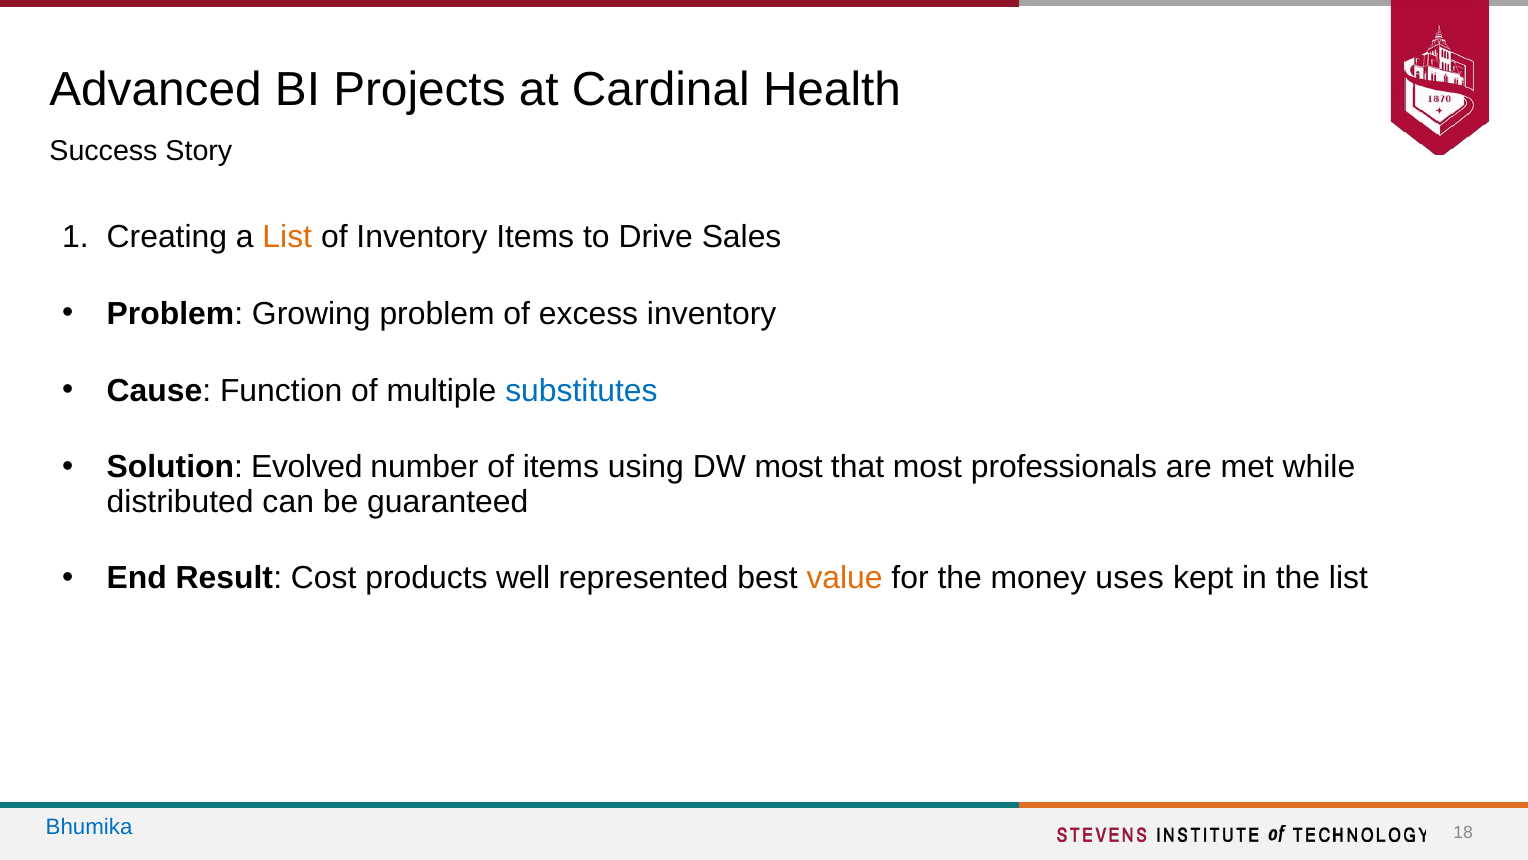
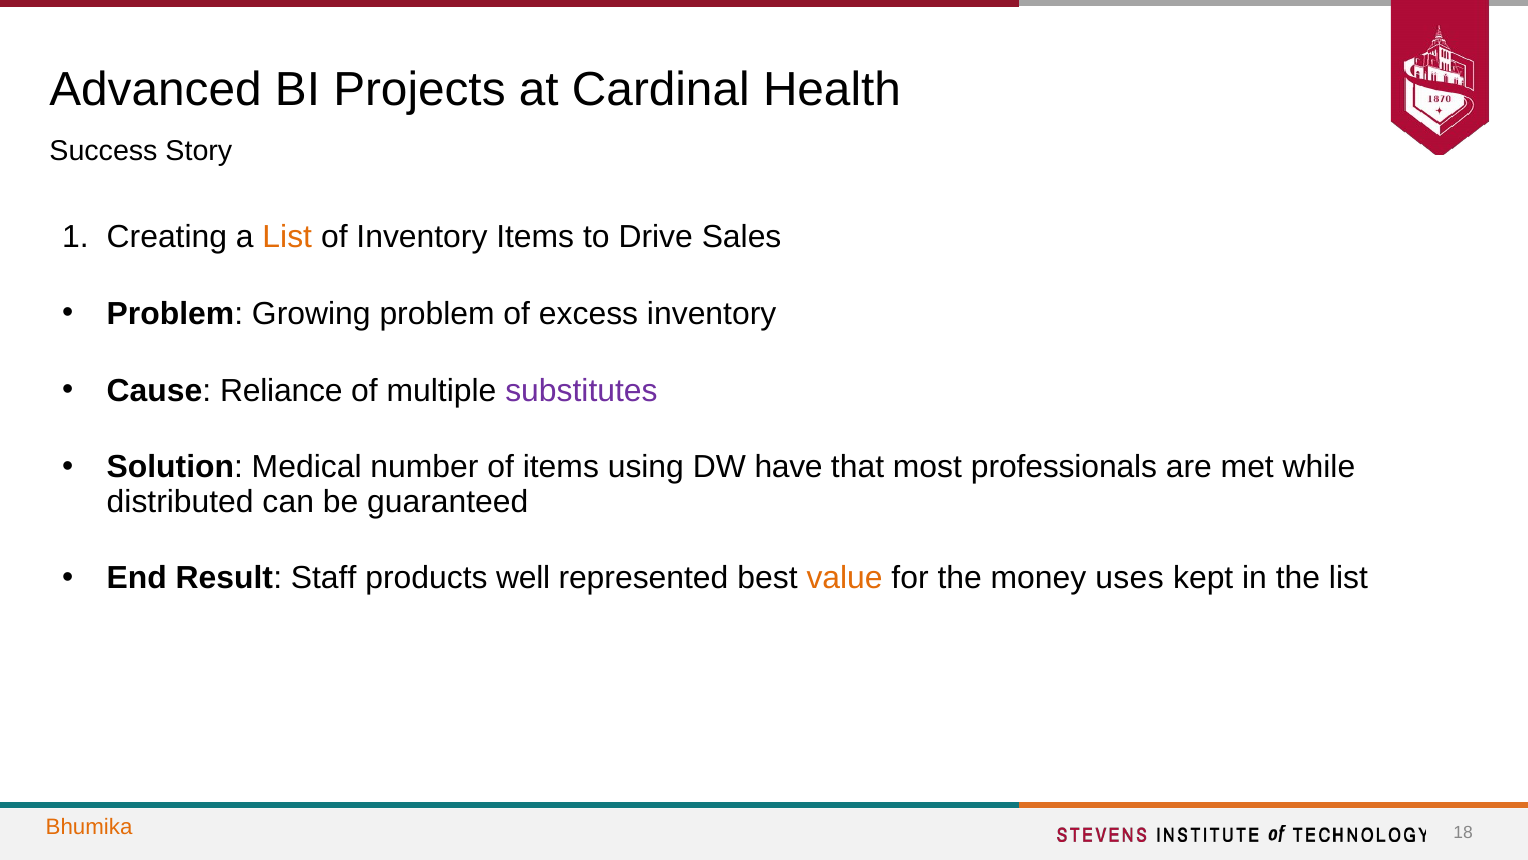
Function: Function -> Reliance (281, 390)
substitutes colour: blue -> purple (581, 390)
Evolved: Evolved -> Medical (307, 467)
DW most: most -> have (789, 467)
Cost: Cost -> Staff (324, 578)
Bhumika colour: blue -> orange (89, 826)
